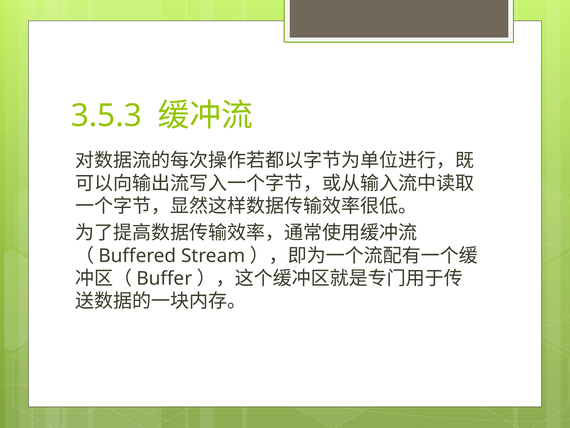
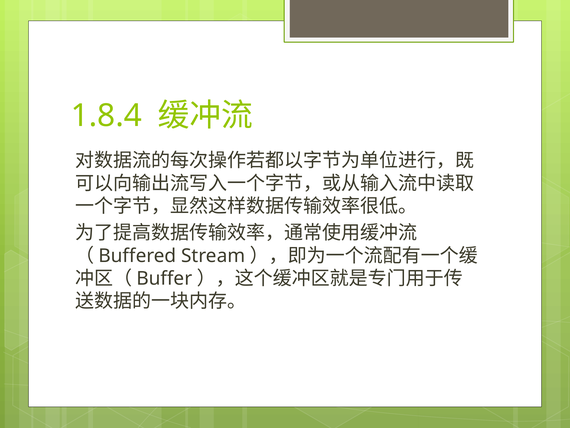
3.5.3: 3.5.3 -> 1.8.4 (106, 116)
